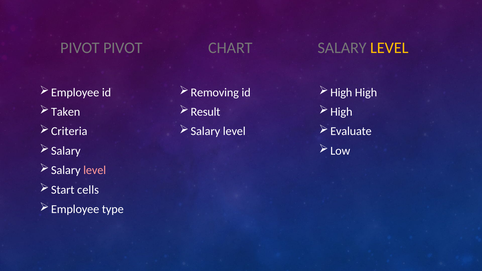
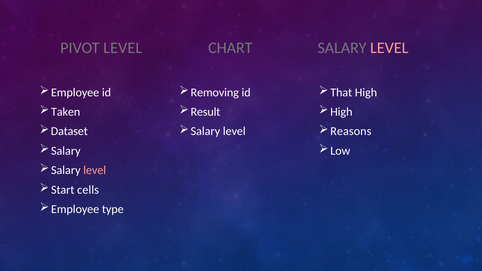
PIVOT PIVOT: PIVOT -> LEVEL (123, 48)
LEVEL colour: yellow -> pink (389, 48)
High: High -> That (341, 92)
Criteria: Criteria -> Dataset (69, 131)
Evaluate: Evaluate -> Reasons (351, 131)
